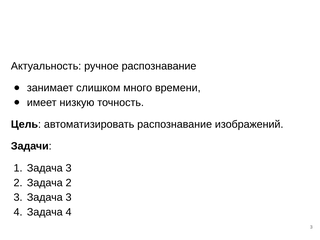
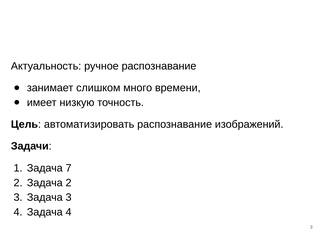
1 Задача 3: 3 -> 7 (69, 168)
